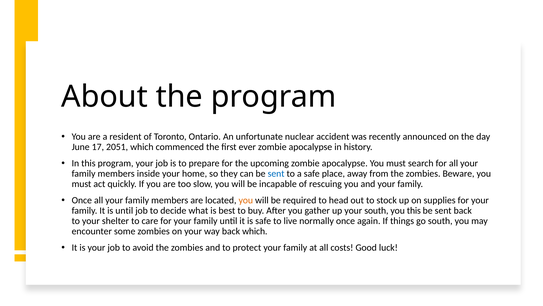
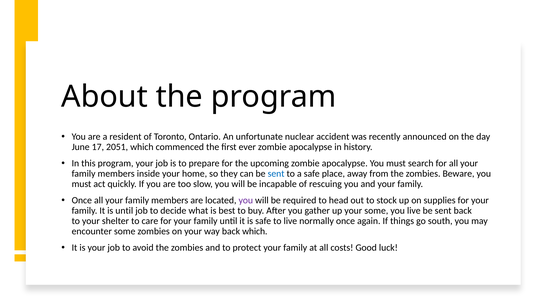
you colour: orange -> purple (246, 200)
your south: south -> some (376, 210)
you this: this -> live (414, 210)
